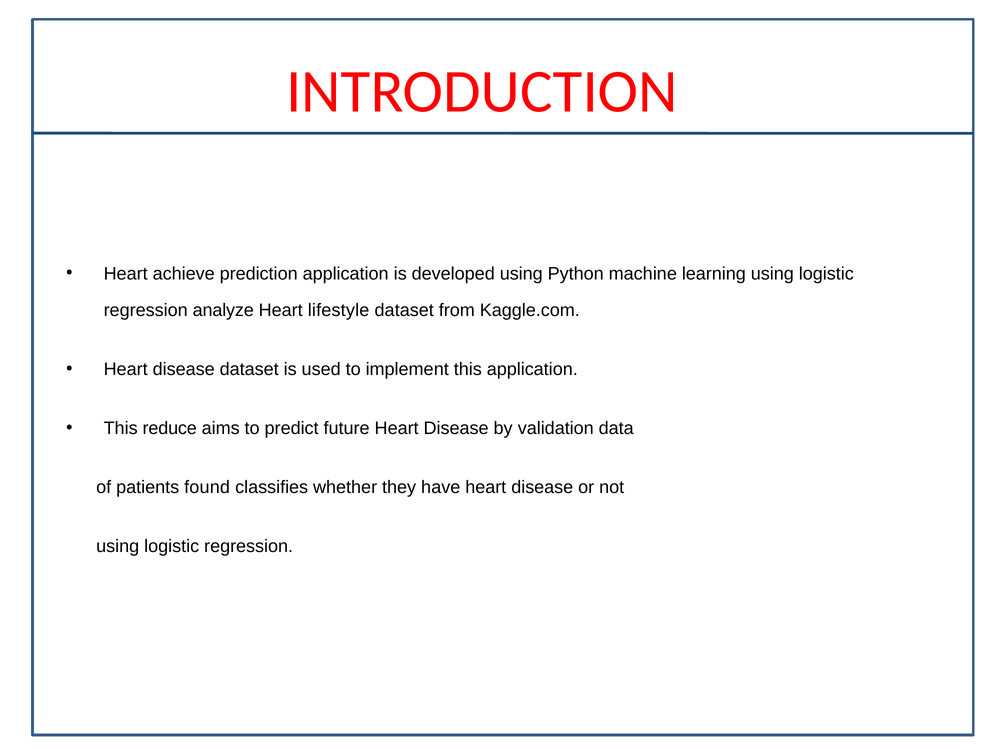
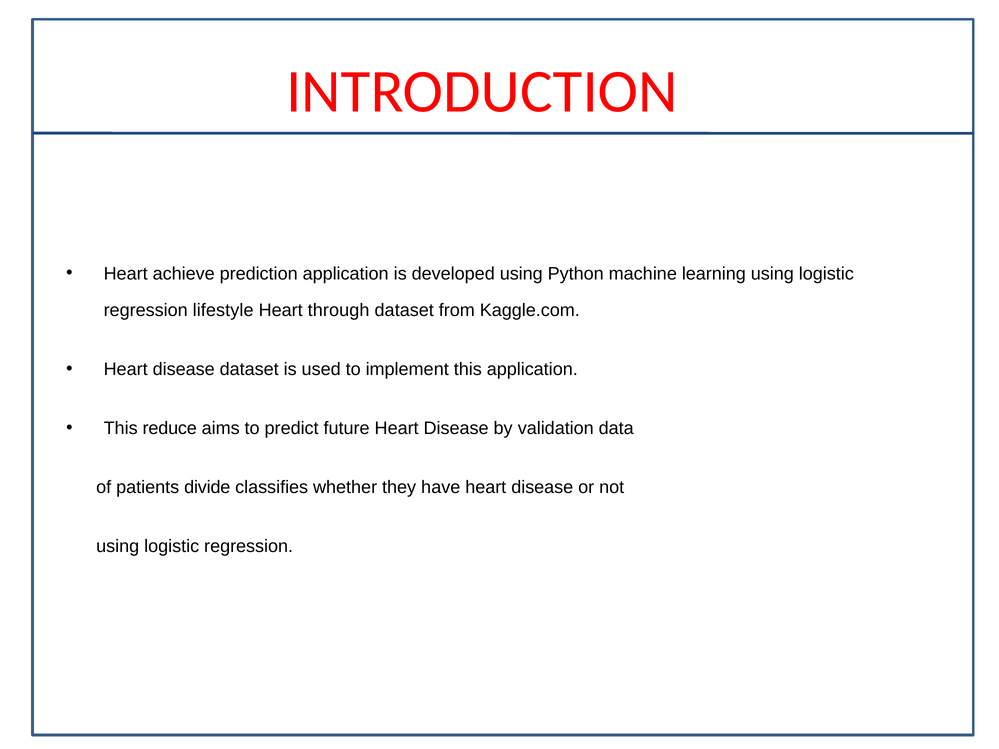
analyze: analyze -> lifestyle (223, 310)
lifestyle: lifestyle -> through (339, 310)
found: found -> divide (207, 487)
